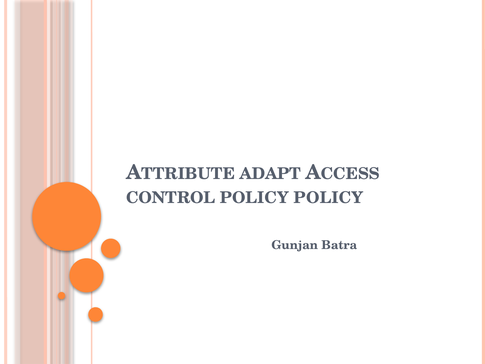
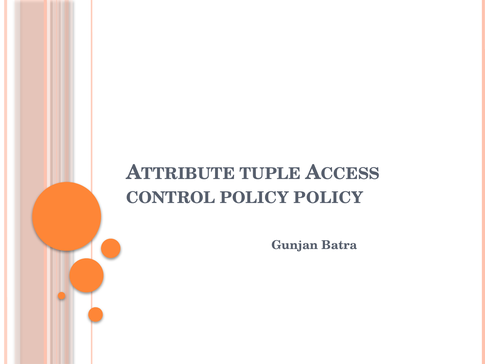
ADAPT: ADAPT -> TUPLE (270, 174)
